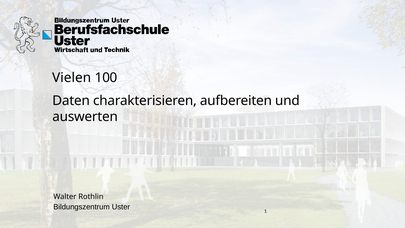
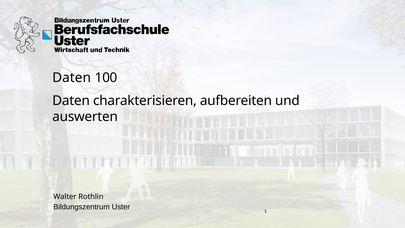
Vielen: Vielen -> Daten (72, 78)
